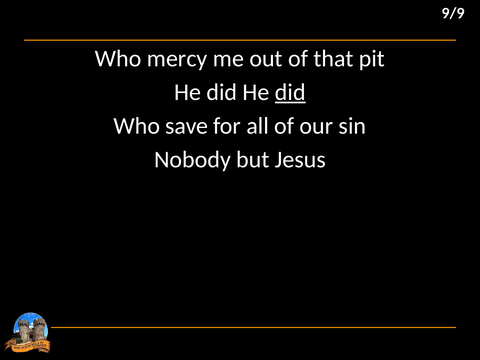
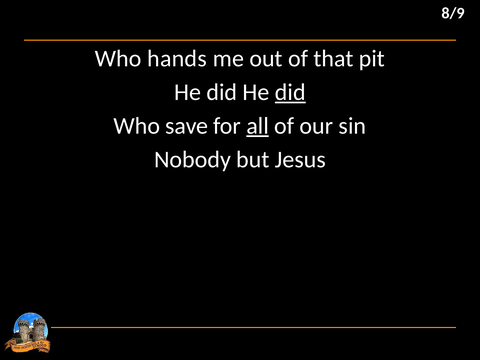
9/9: 9/9 -> 8/9 (453, 13)
mercy: mercy -> hands (177, 59)
all underline: none -> present (258, 126)
